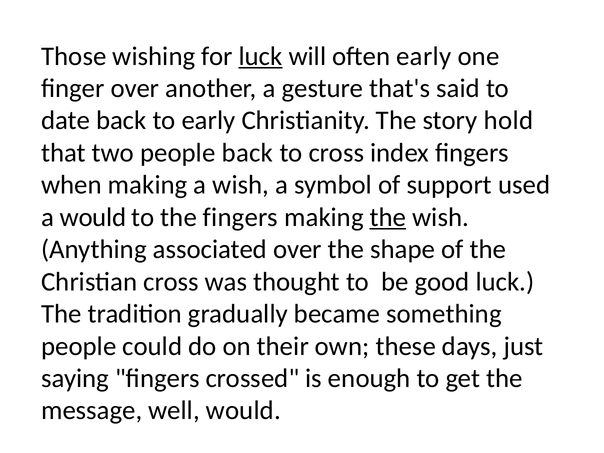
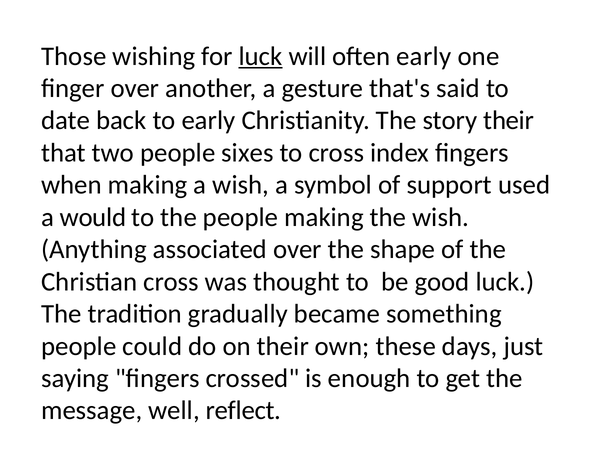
story hold: hold -> their (509, 121)
people back: back -> sixes (248, 153)
the fingers: fingers -> people (241, 217)
the underline: present -> none (388, 217)
well would: would -> reflect (243, 411)
